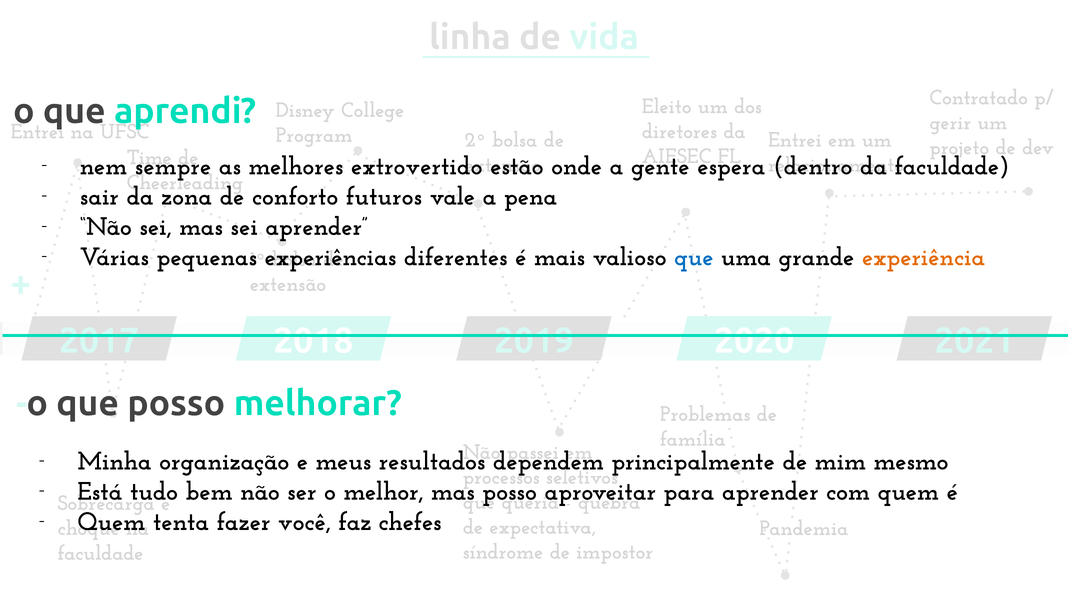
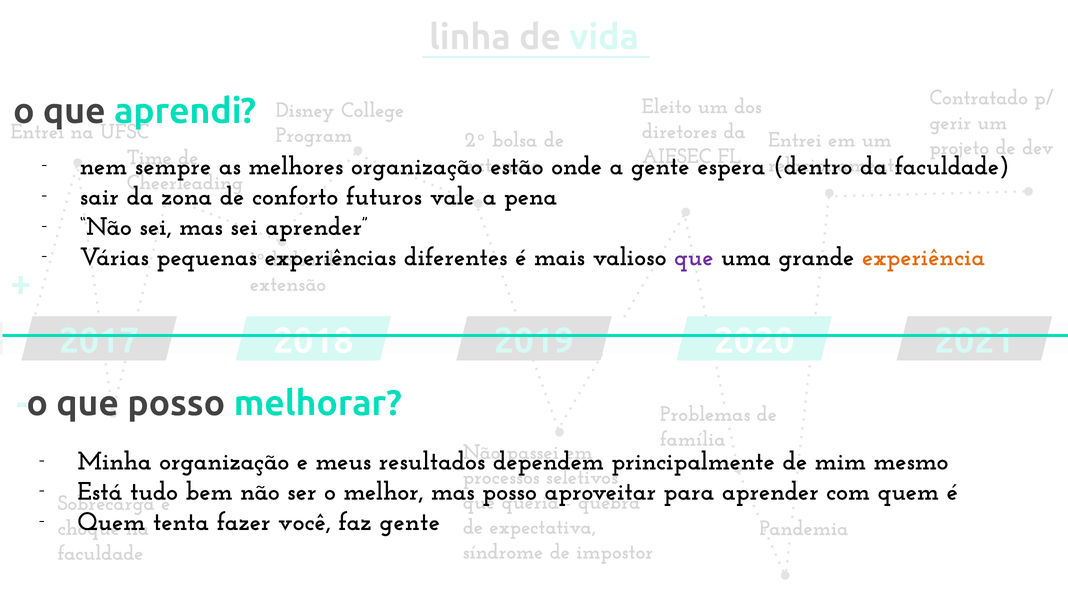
melhores extrovertido: extrovertido -> organização (417, 166)
que colour: blue -> purple (694, 257)
faz chefes: chefes -> gente (410, 521)
